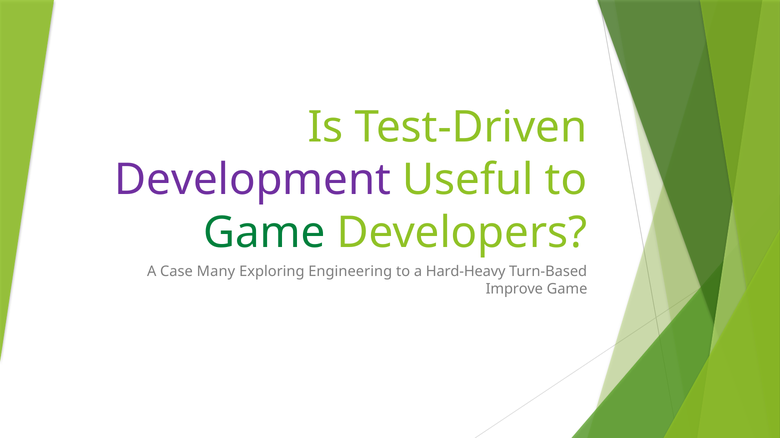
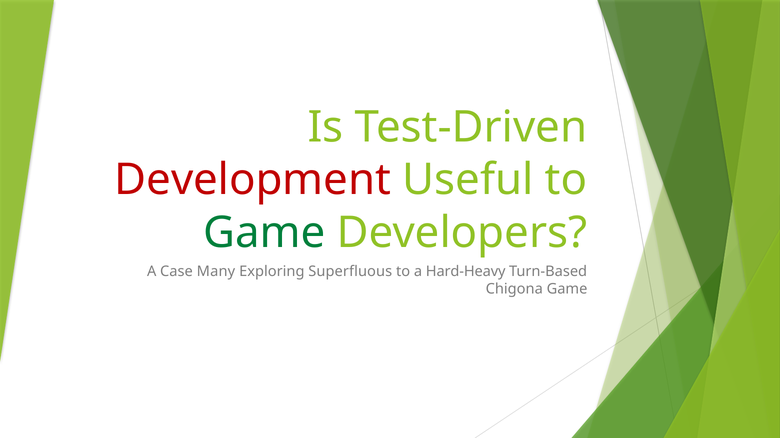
Development colour: purple -> red (253, 180)
Engineering: Engineering -> Superfluous (350, 272)
Improve: Improve -> Chigona (514, 289)
